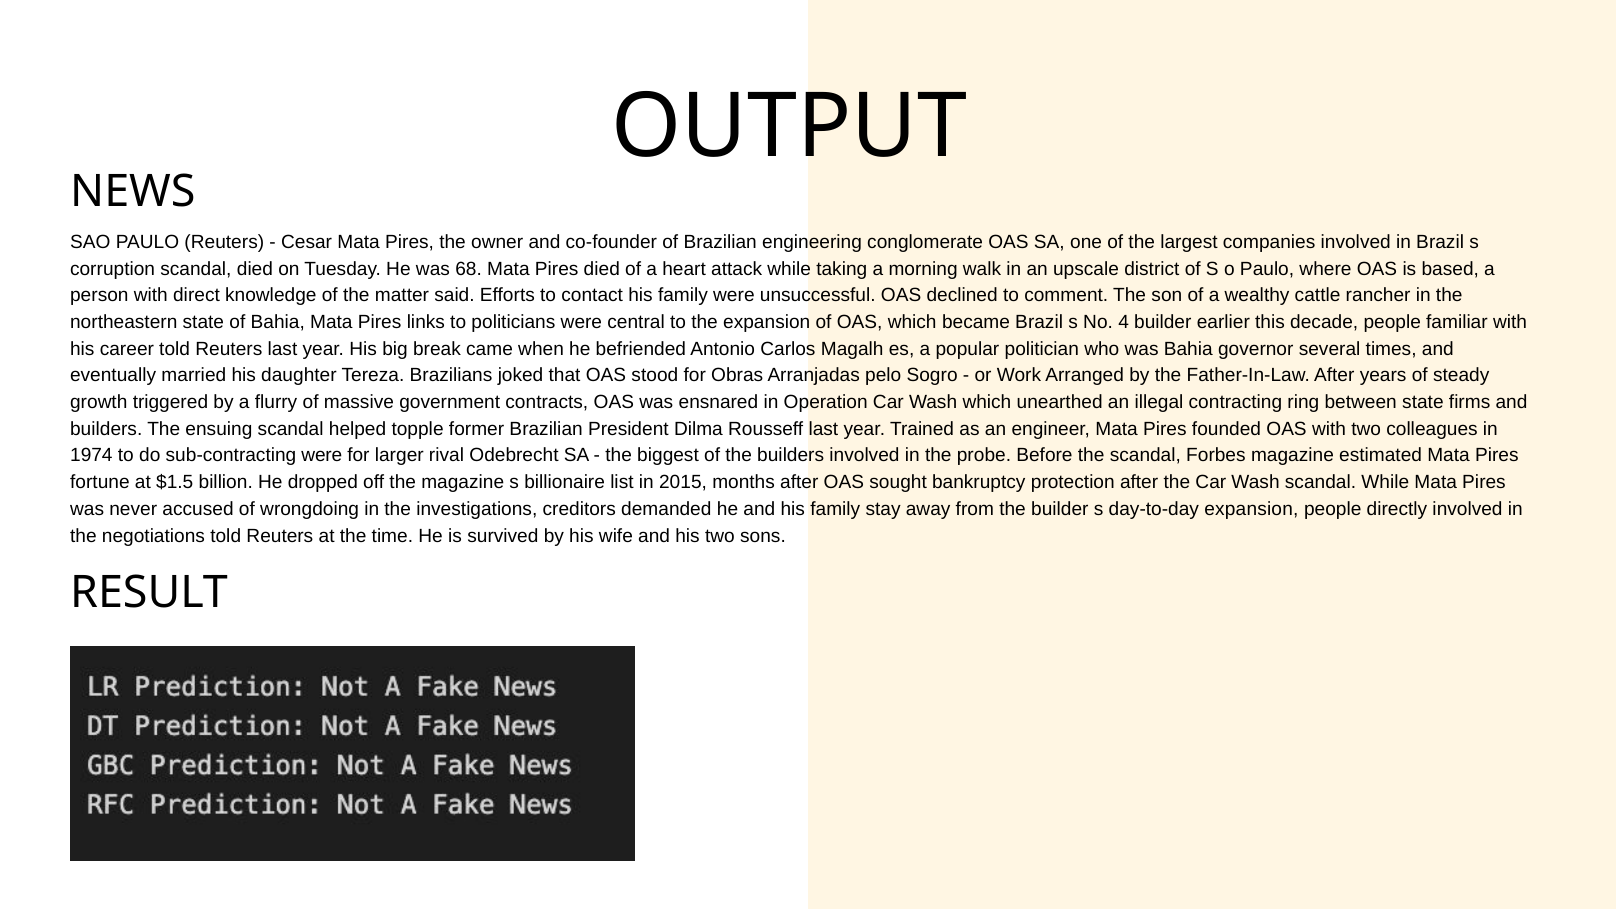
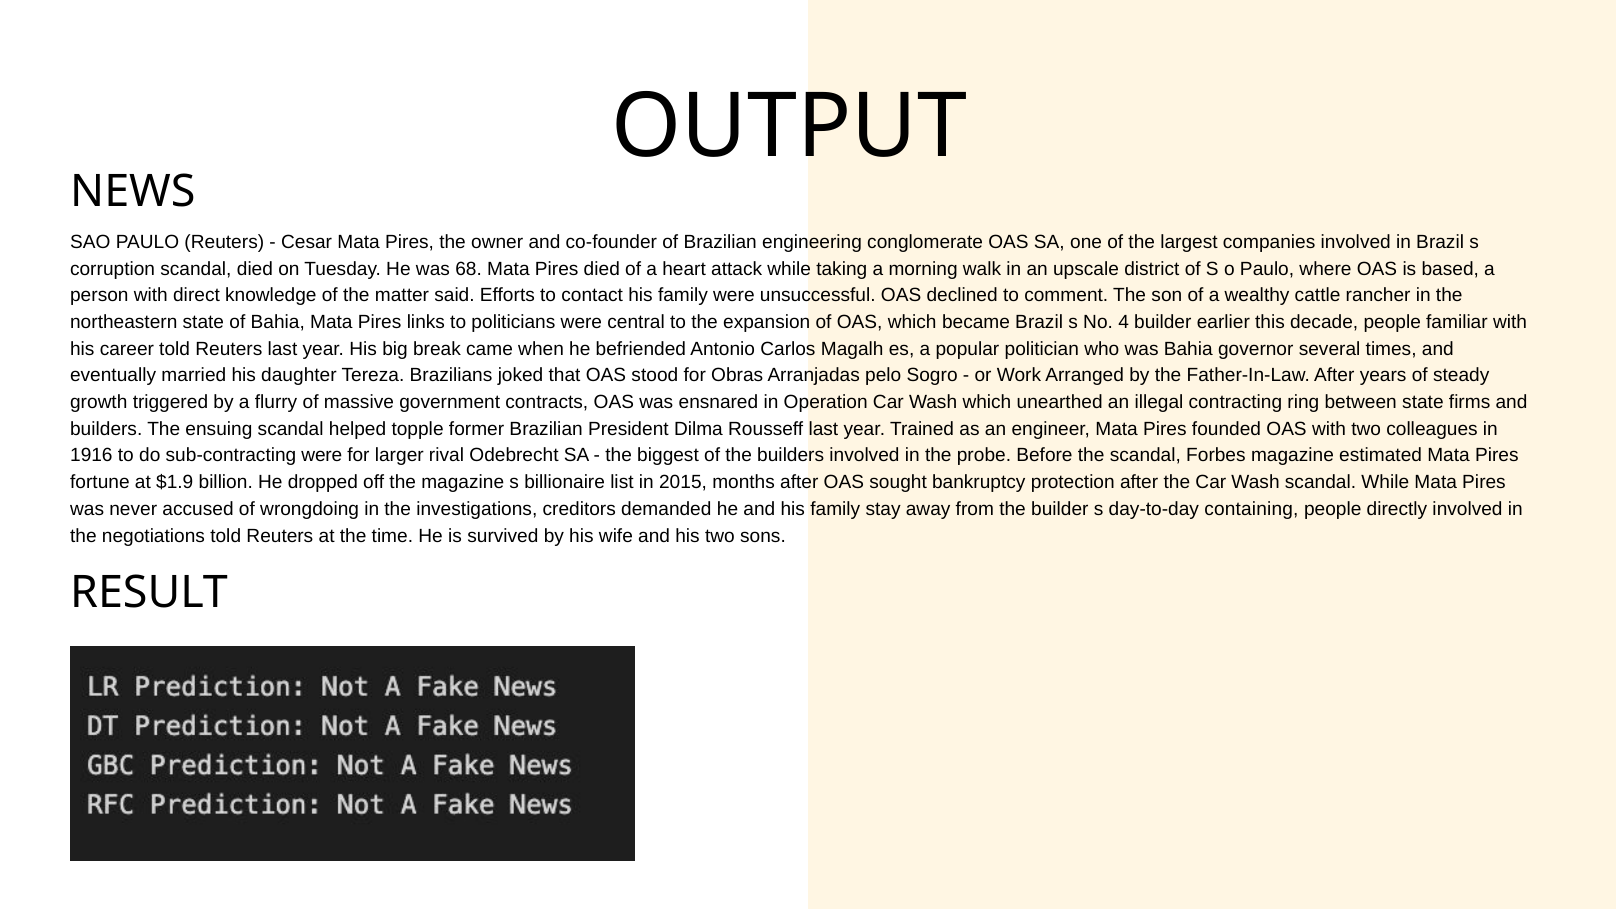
1974: 1974 -> 1916 (91, 456)
$1.5: $1.5 -> $1.9 (175, 482)
day-to-day expansion: expansion -> containing (1251, 509)
